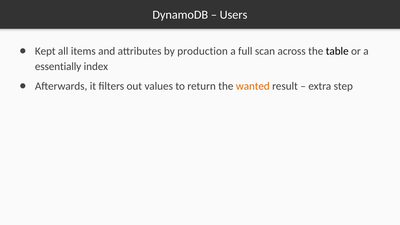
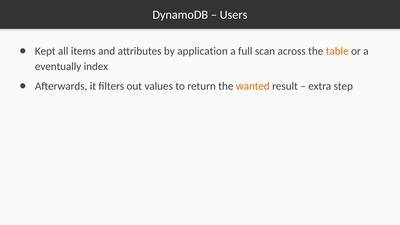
production: production -> application (203, 51)
table colour: black -> orange (337, 51)
essentially: essentially -> eventually (58, 66)
